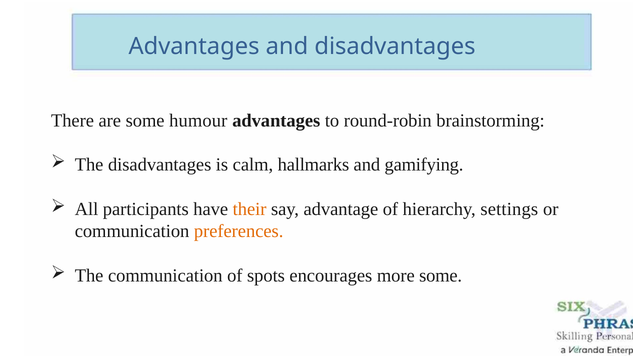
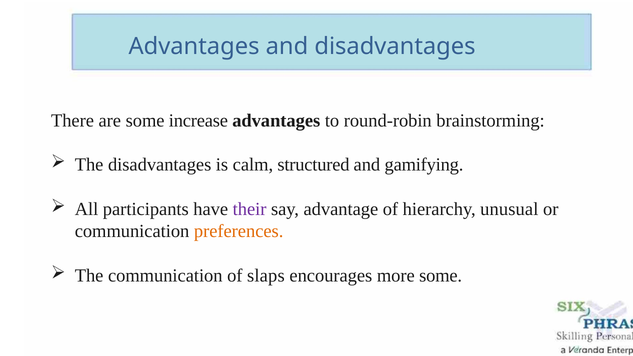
humour: humour -> increase (198, 121)
hallmarks: hallmarks -> structured (313, 165)
their colour: orange -> purple (250, 209)
settings: settings -> unusual (509, 209)
spots: spots -> slaps (266, 276)
